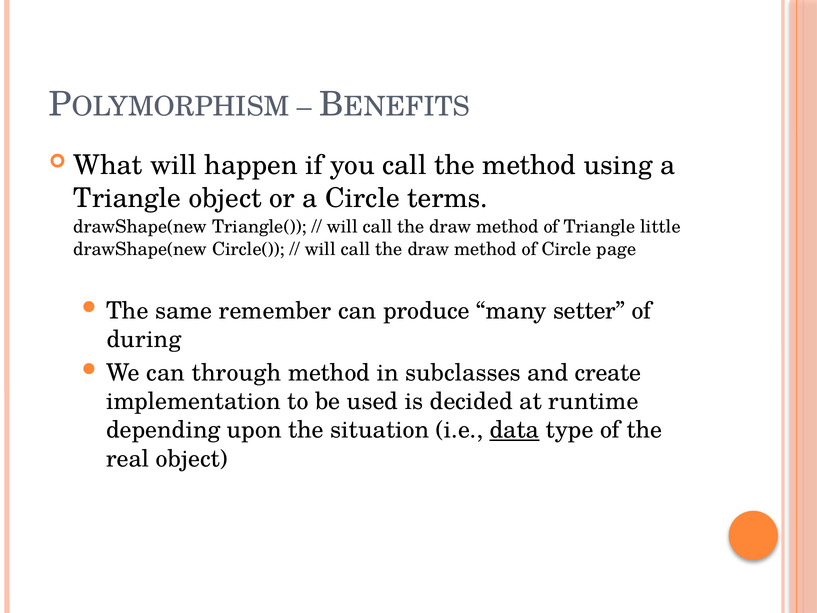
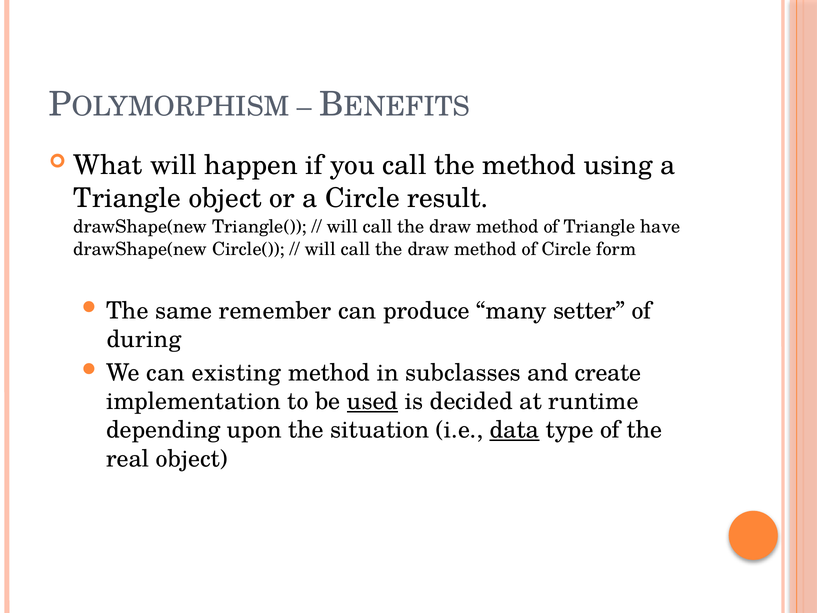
terms: terms -> result (448, 198)
little: little -> have (660, 227)
page: page -> form (616, 249)
through: through -> existing (236, 373)
used underline: none -> present (373, 401)
